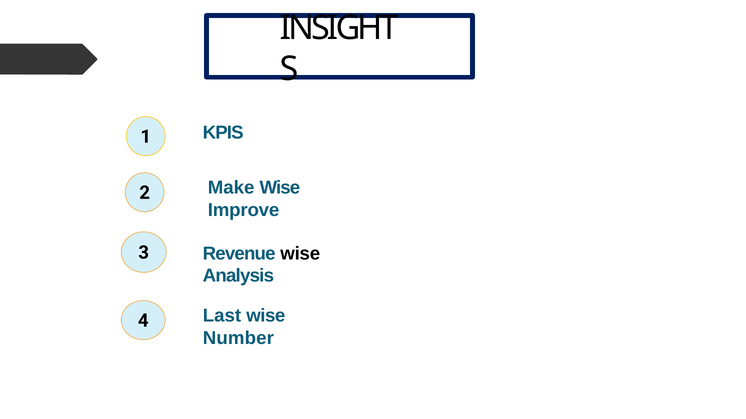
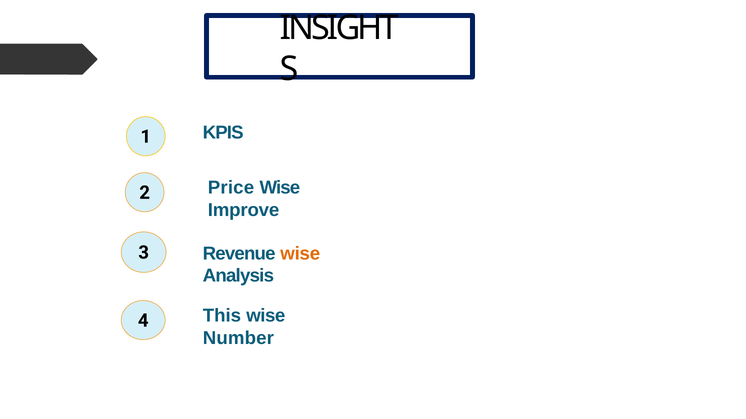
Make: Make -> Price (231, 188)
wise colour: black -> orange (300, 254)
Last: Last -> This (222, 316)
